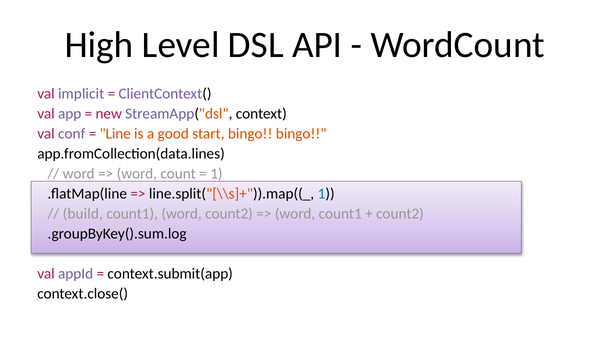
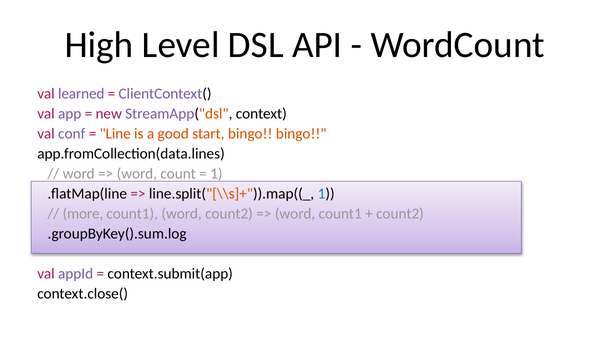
implicit: implicit -> learned (81, 94)
build: build -> more (83, 214)
